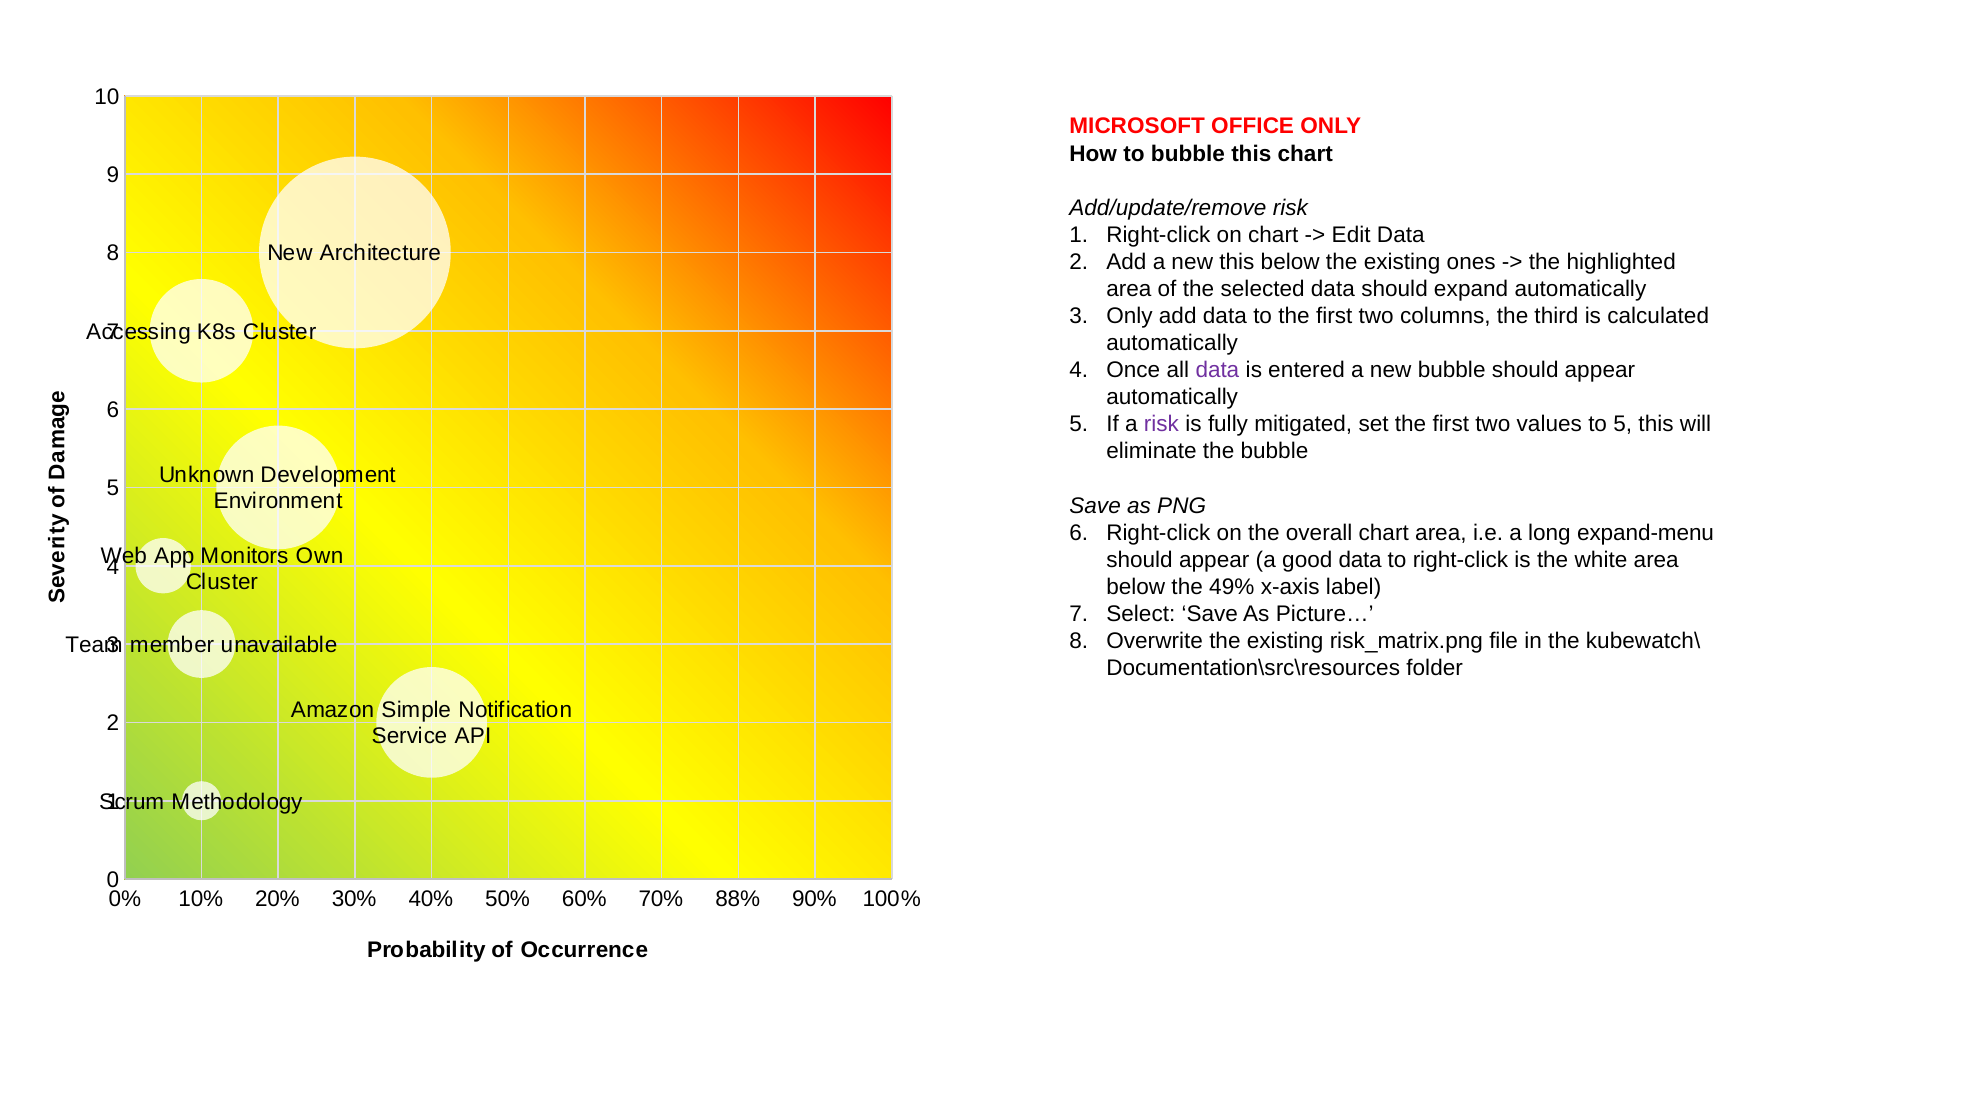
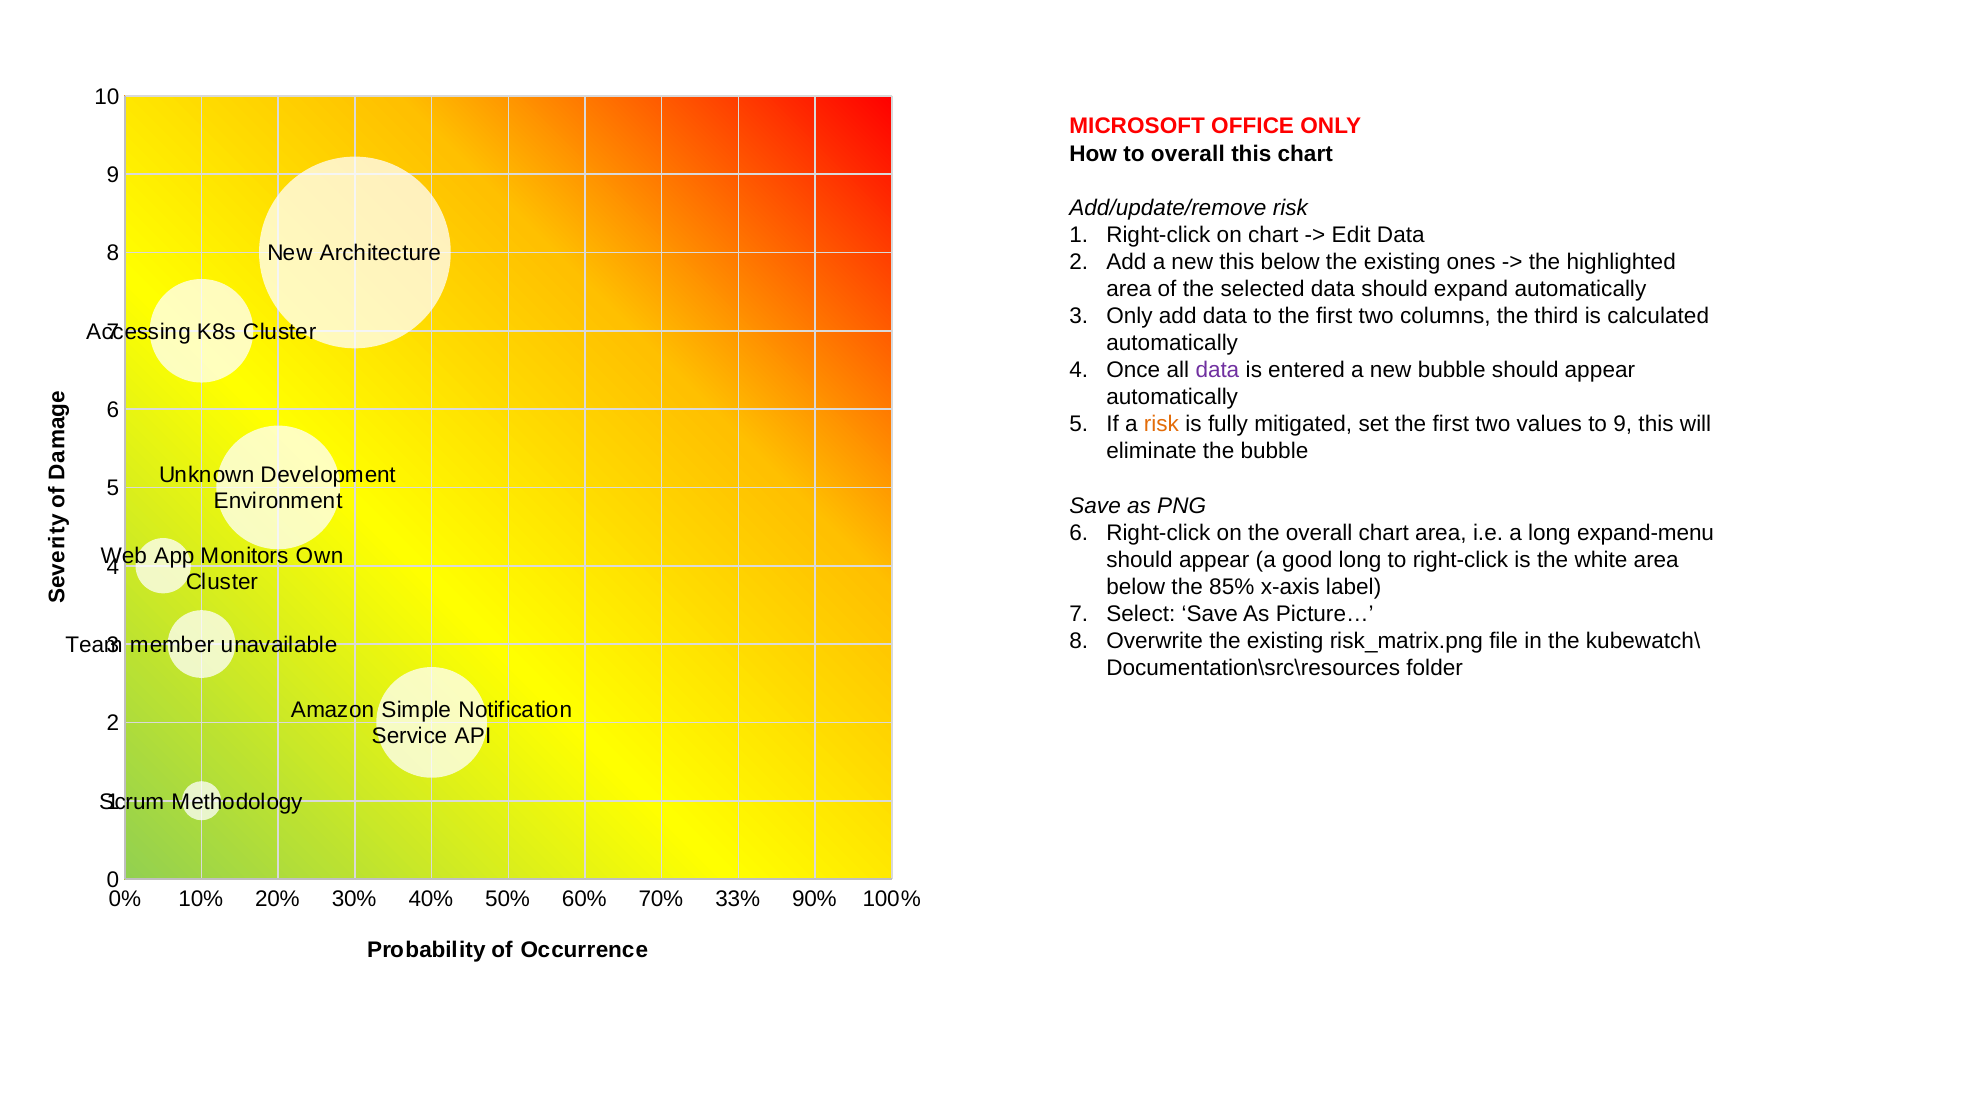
to bubble: bubble -> overall (1188, 154)
risk colour: purple -> orange (1161, 424)
to 5: 5 -> 9 (1623, 424)
good data: data -> long (1360, 560)
49%: 49% -> 85% (1232, 587)
88%: 88% -> 33% (738, 899)
